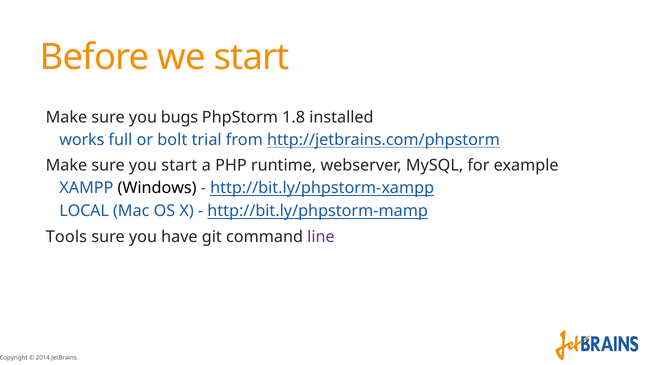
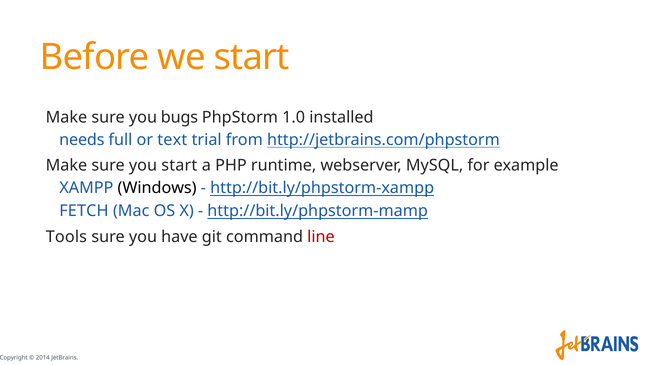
1.8: 1.8 -> 1.0 (294, 117)
works: works -> needs (82, 140)
bolt: bolt -> text (172, 140)
LOCAL: LOCAL -> FETCH (84, 211)
line colour: purple -> red (321, 236)
